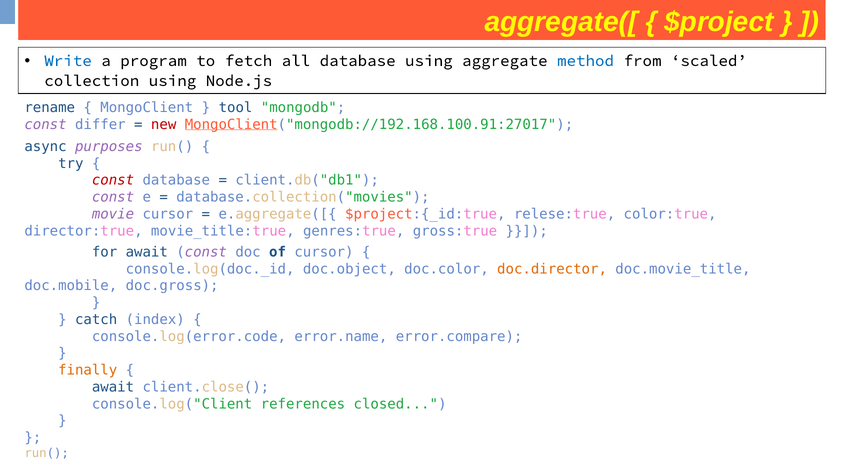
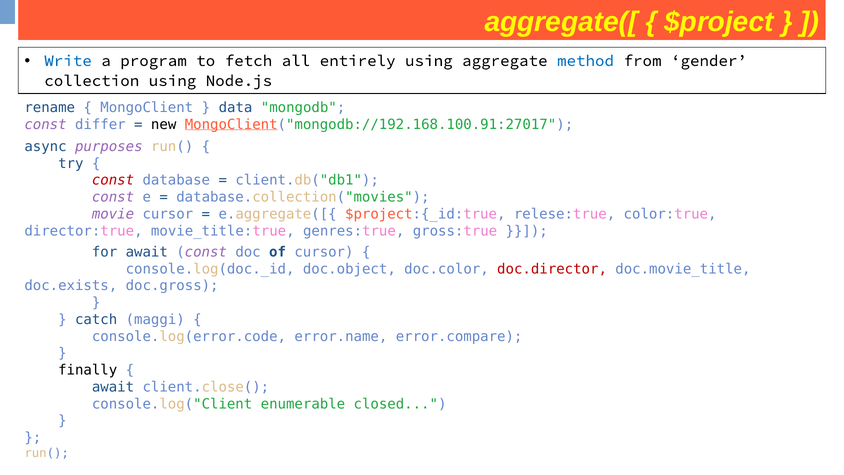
all database: database -> entirely (358, 61)
scaled: scaled -> gender (709, 61)
tool: tool -> data (236, 107)
new colour: red -> black (164, 124)
doc.director colour: orange -> red (552, 269)
doc.mobile: doc.mobile -> doc.exists (71, 286)
index: index -> maggi (155, 319)
finally colour: orange -> black (88, 370)
references: references -> enumerable (303, 404)
